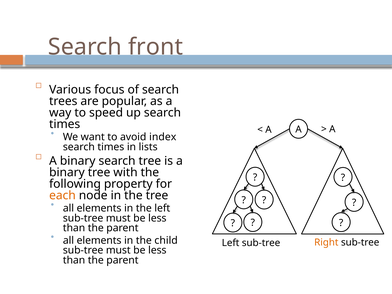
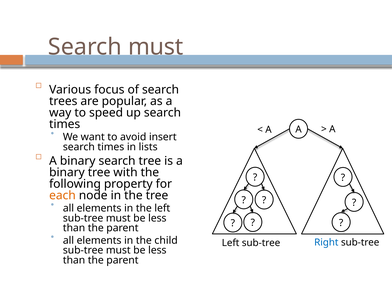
Search front: front -> must (156, 47)
index: index -> insert (163, 137)
Right colour: orange -> blue (326, 242)
